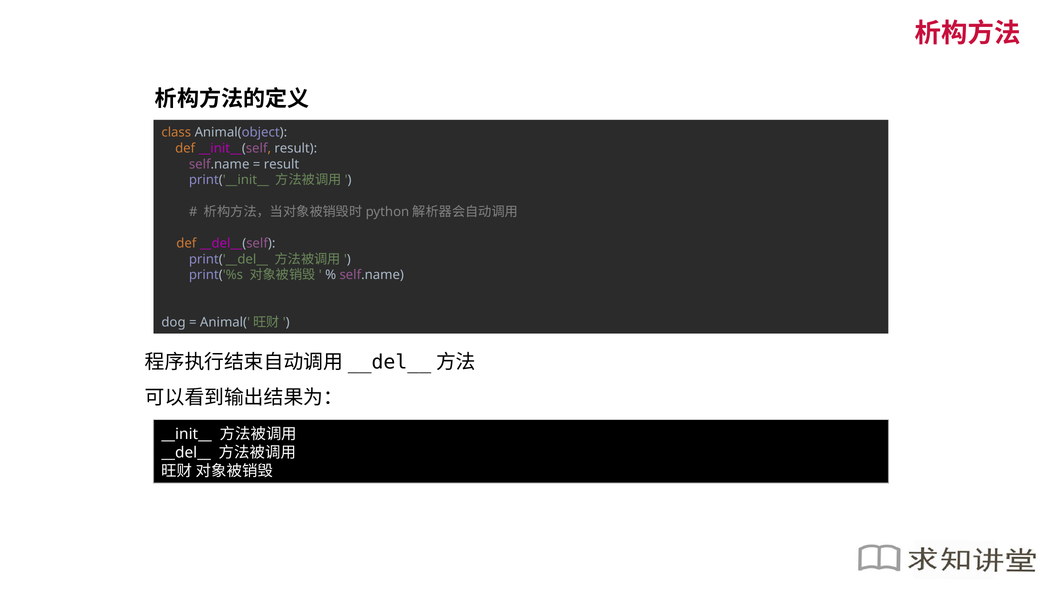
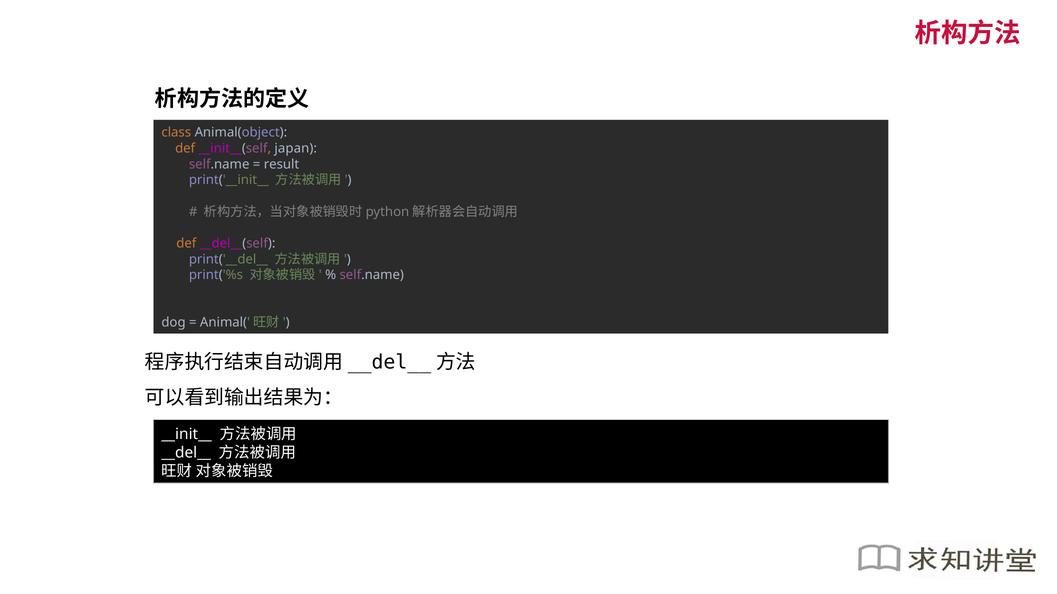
__init__(self result: result -> japan (296, 149)
